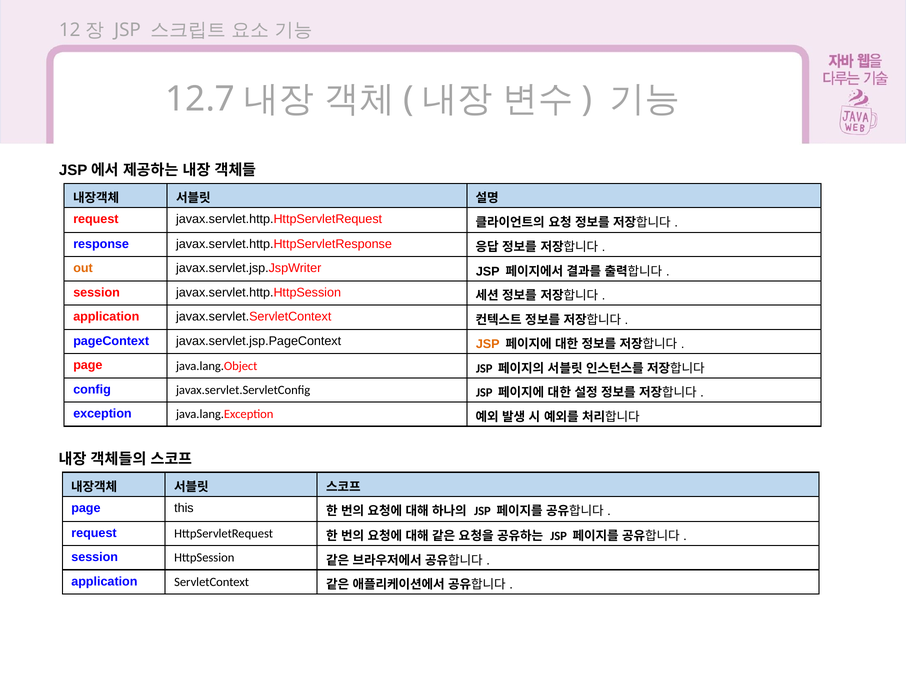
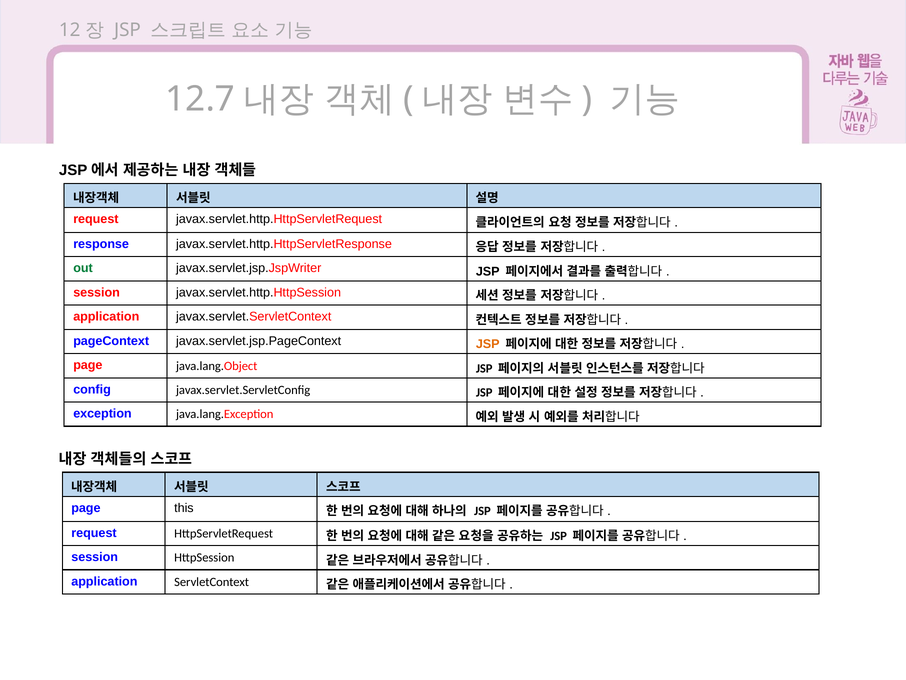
out colour: orange -> green (83, 268)
